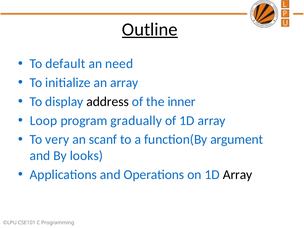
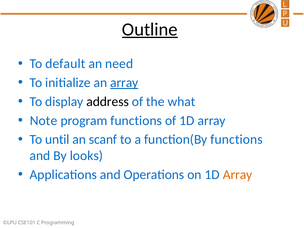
array underline: none -> present (124, 83)
inner: inner -> what (182, 102)
Loop: Loop -> Note (44, 121)
program gradually: gradually -> functions (136, 121)
very: very -> until (57, 140)
function(By argument: argument -> functions (237, 140)
Array colour: black -> orange (238, 175)
